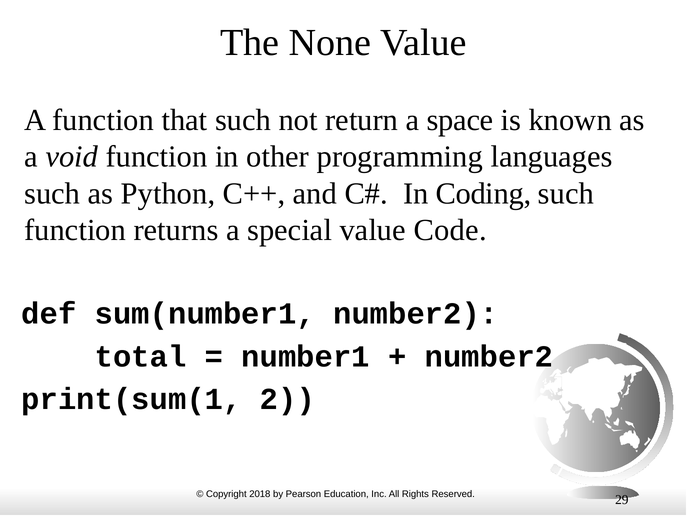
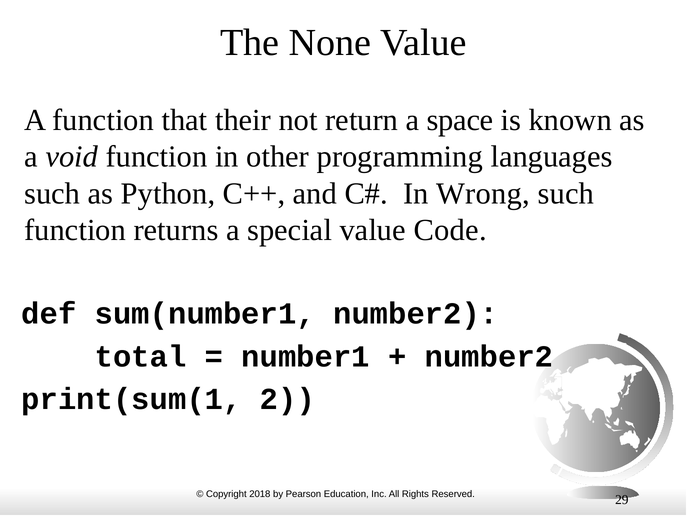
that such: such -> their (243, 120)
Coding: Coding -> Wrong (483, 193)
